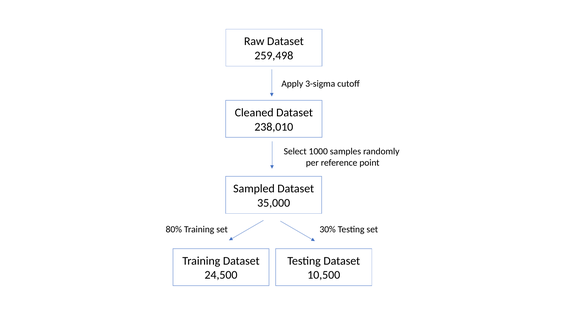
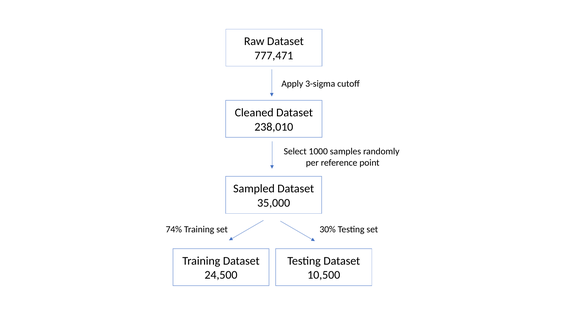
259,498: 259,498 -> 777,471 (274, 56)
80%: 80% -> 74% (174, 230)
